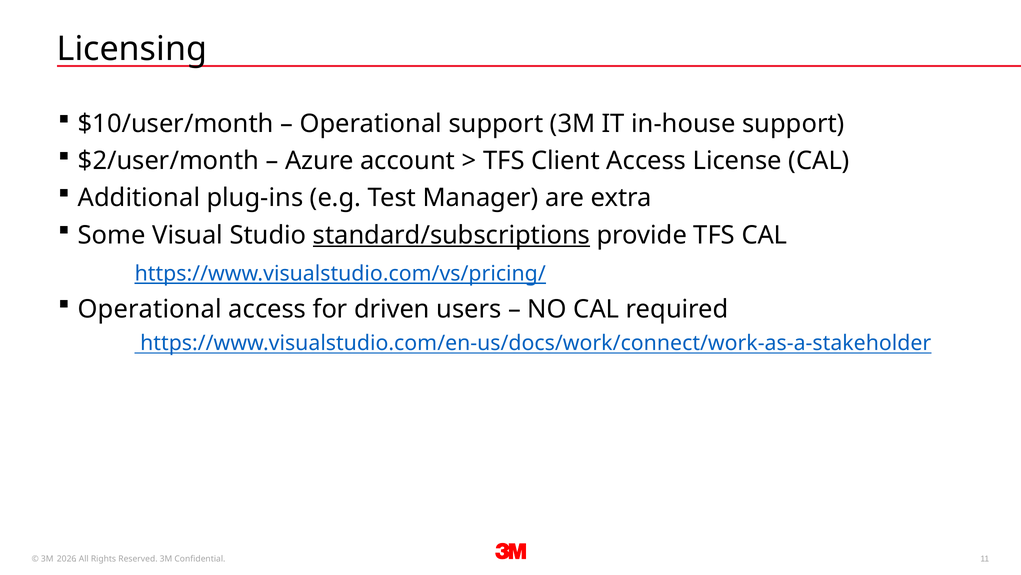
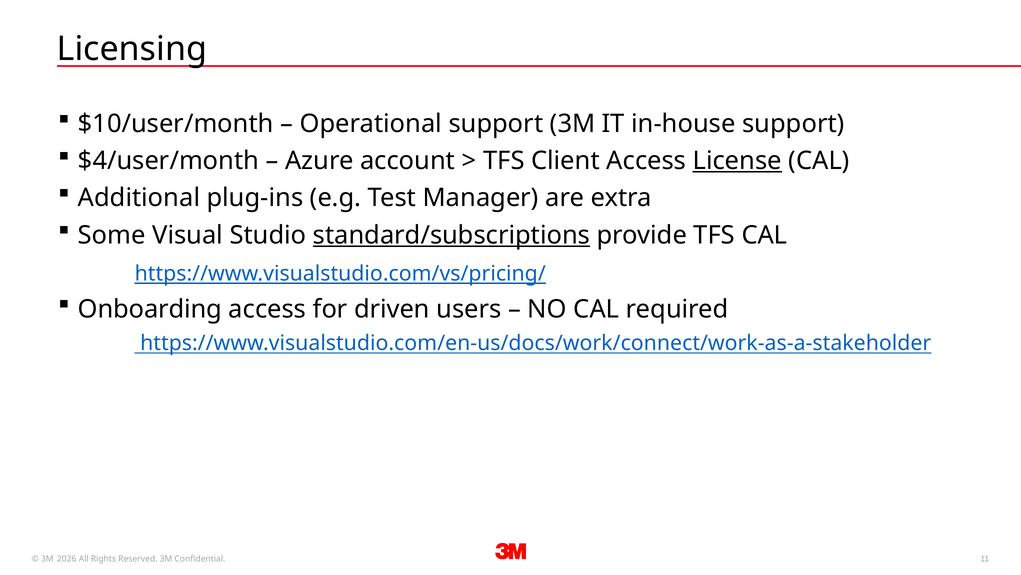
$2/user/month: $2/user/month -> $4/user/month (168, 161)
License underline: none -> present (737, 161)
Operational: Operational -> Onboarding (150, 309)
